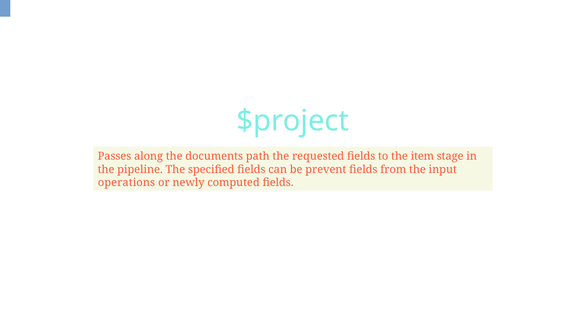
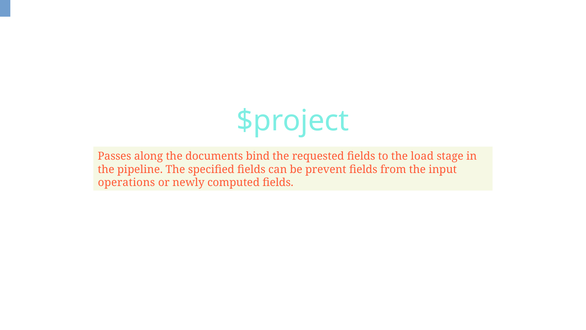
path: path -> bind (258, 156)
item: item -> load (422, 156)
